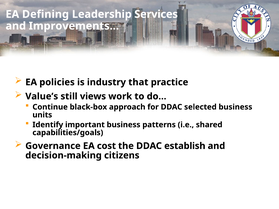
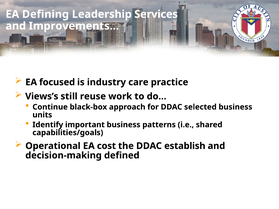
policies: policies -> focused (57, 82)
that: that -> care (138, 82)
Value’s: Value’s -> Views’s (42, 96)
views: views -> reuse (93, 96)
Governance: Governance -> Operational (53, 146)
citizens: citizens -> defined (122, 156)
